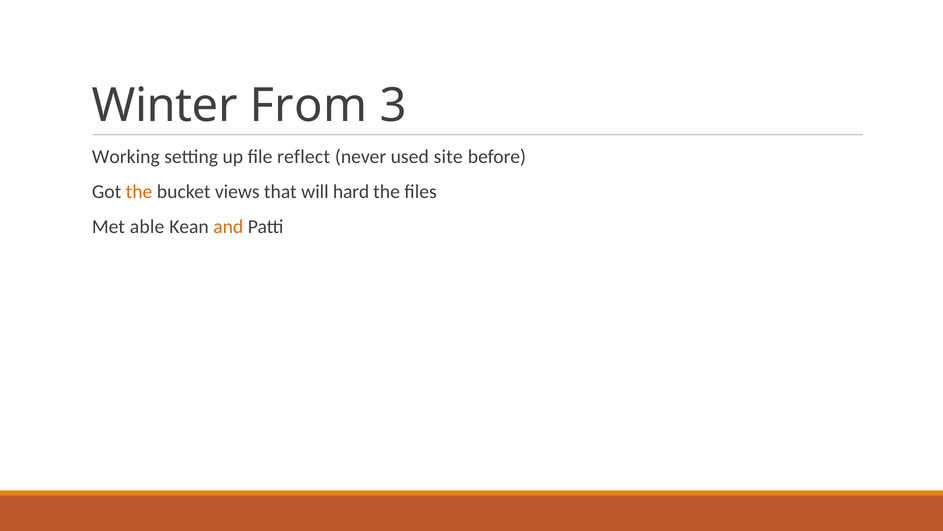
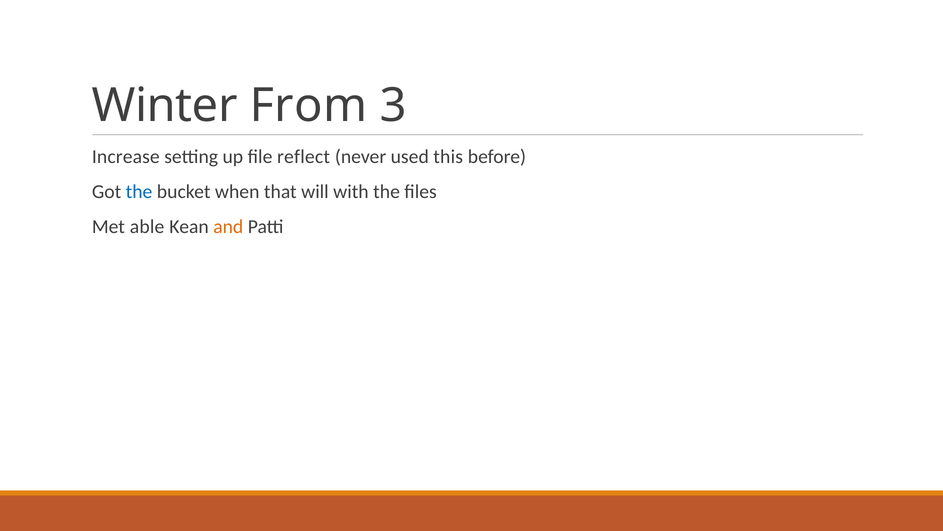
Working: Working -> Increase (126, 157)
site: site -> this (448, 157)
the colour: orange -> blue (139, 192)
views: views -> when (237, 192)
hard: hard -> with (351, 192)
